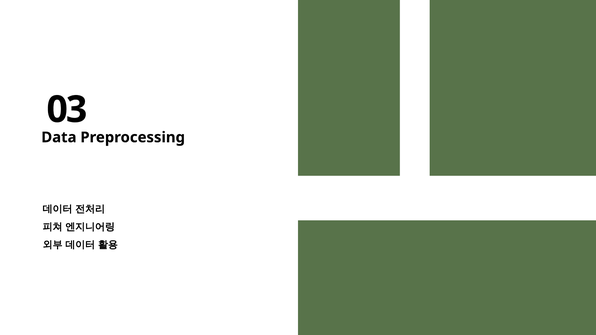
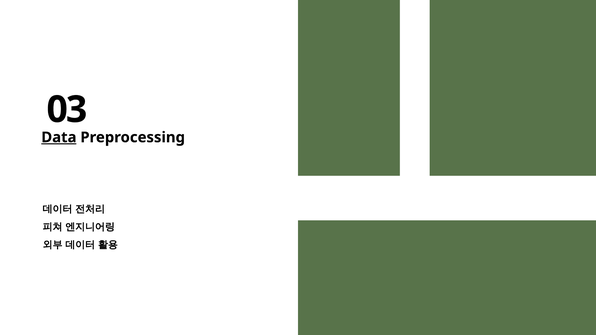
Data underline: none -> present (59, 137)
